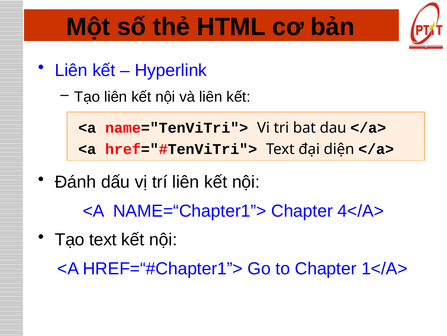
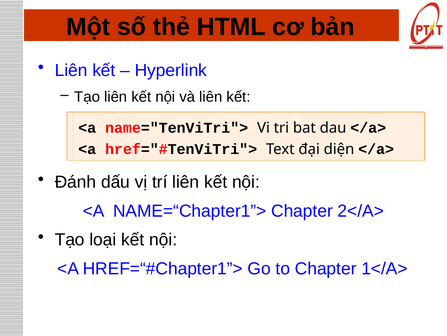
4</A>: 4</A> -> 2</A> (361, 210)
Tạo text: text -> loại (103, 239)
